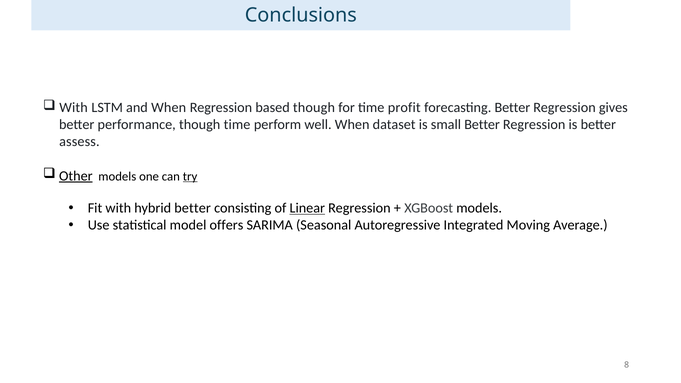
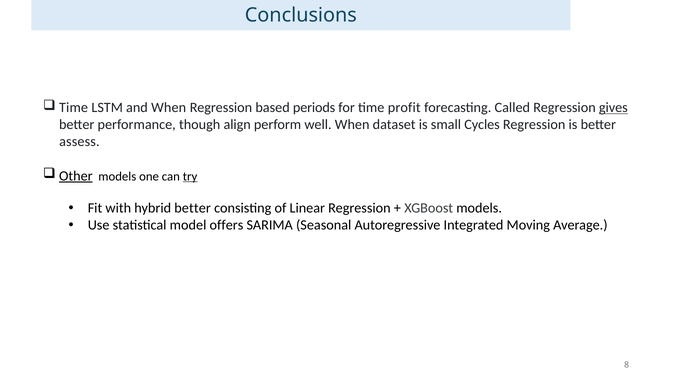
With: With -> Time (74, 108)
based though: though -> periods (314, 108)
forecasting Better: Better -> Called (512, 108)
gives underline: none -> present (613, 108)
though time: time -> align (237, 125)
small Better: Better -> Cycles (482, 125)
Linear underline: present -> none (307, 208)
